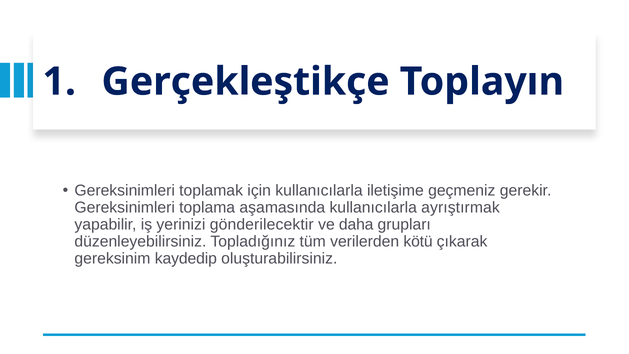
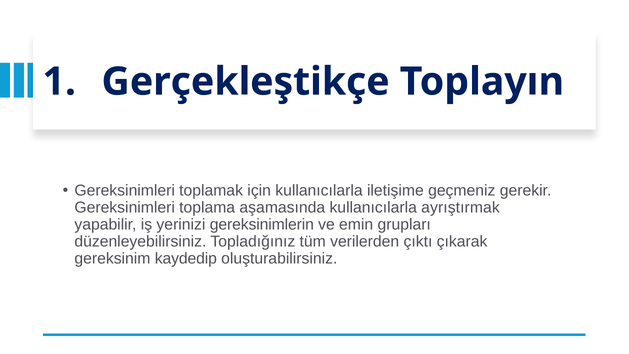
gönderilecektir: gönderilecektir -> gereksinimlerin (262, 224)
daha: daha -> emin (356, 224)
kötü: kötü -> çıktı (418, 241)
